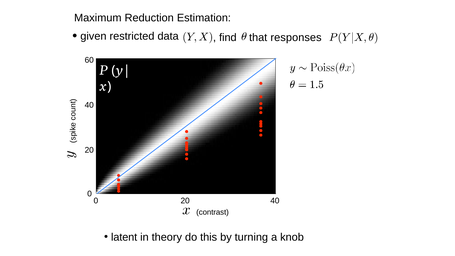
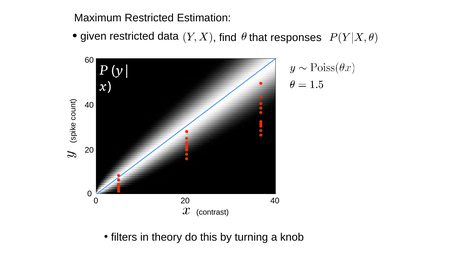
Maximum Reduction: Reduction -> Restricted (149, 18)
latent: latent -> filters (124, 237)
